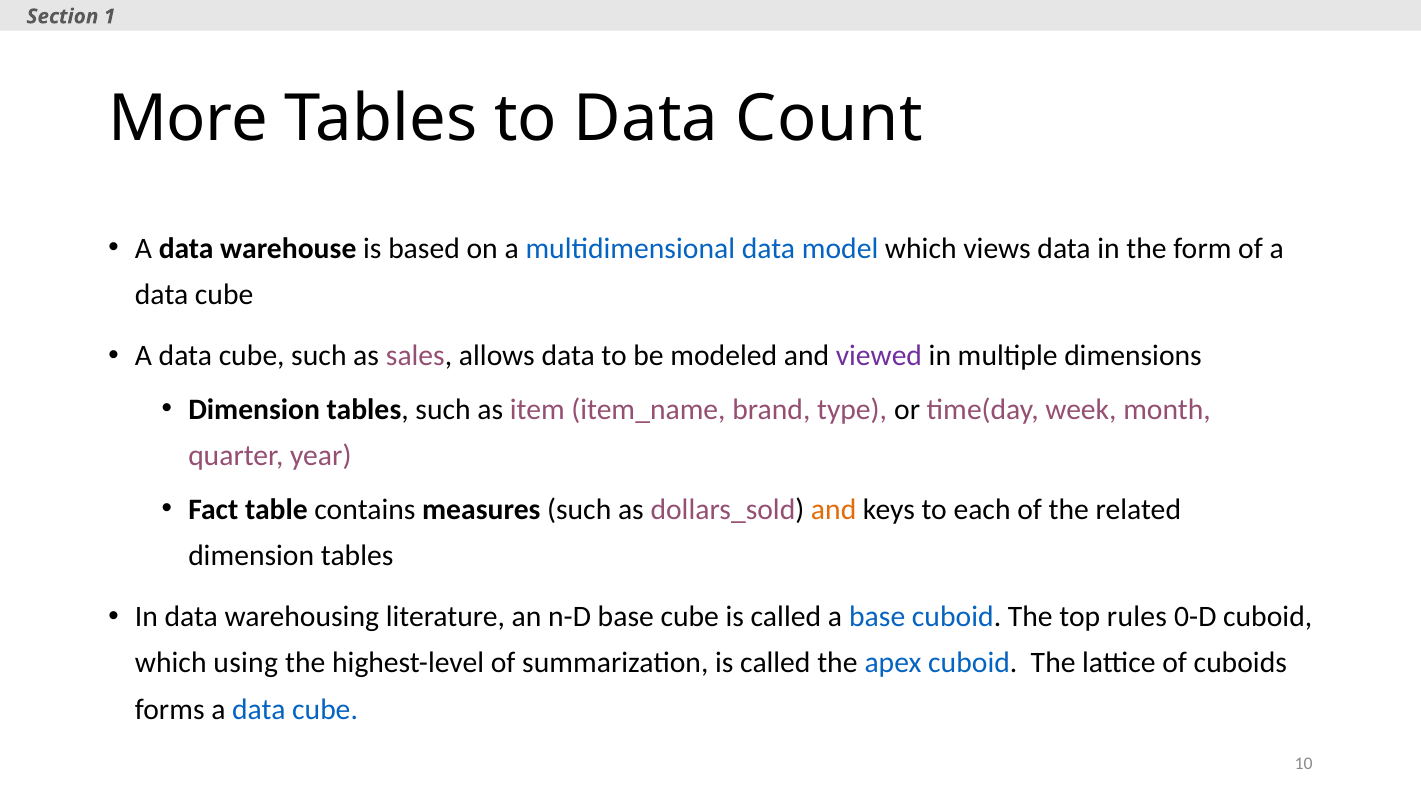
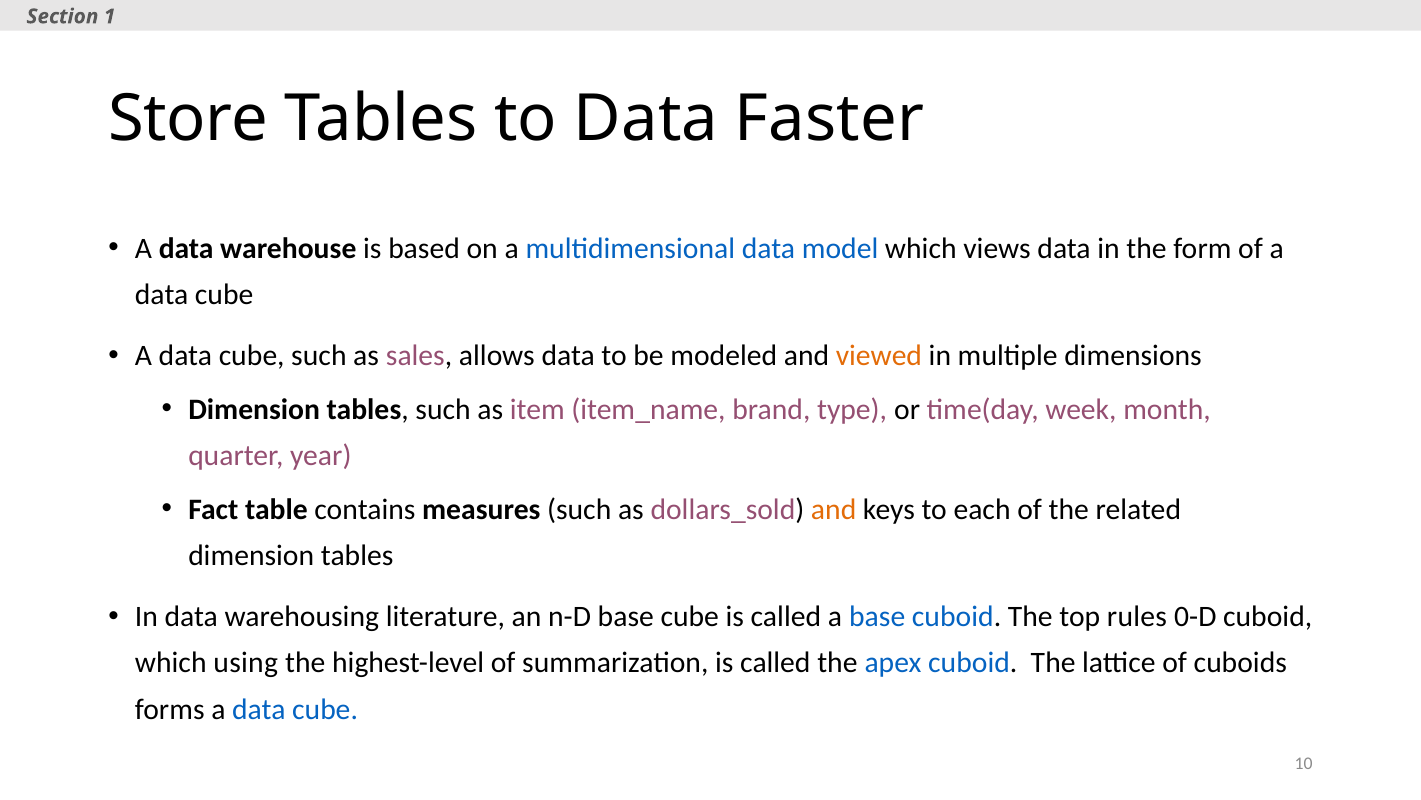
More: More -> Store (188, 119)
Count: Count -> Faster (830, 119)
viewed colour: purple -> orange (879, 356)
